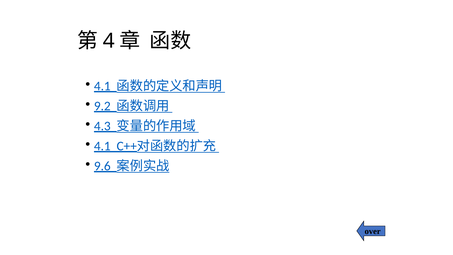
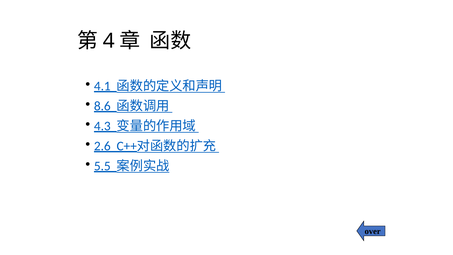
9.2: 9.2 -> 8.6 (102, 106)
4.1: 4.1 -> 2.6 (102, 146)
9.6: 9.6 -> 5.5 (102, 166)
